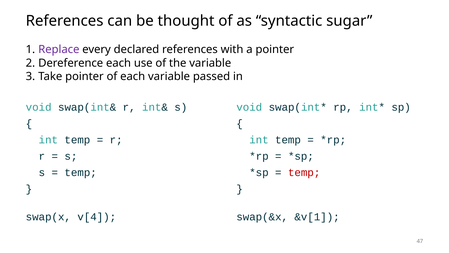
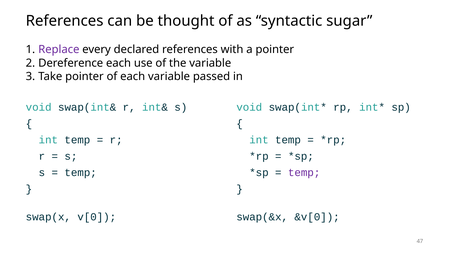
temp colour: red -> purple (304, 172)
v[4: v[4 -> v[0 (97, 216)
&v[1: &v[1 -> &v[0 (317, 216)
